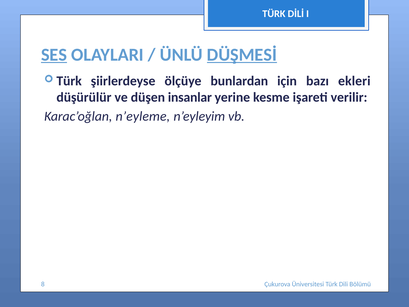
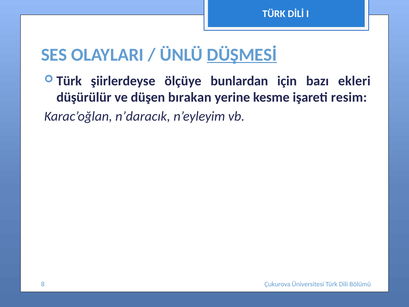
SES underline: present -> none (54, 55)
insanlar: insanlar -> bırakan (190, 97)
verilir: verilir -> resim (349, 97)
n’eyleme: n’eyleme -> n’daracık (143, 116)
